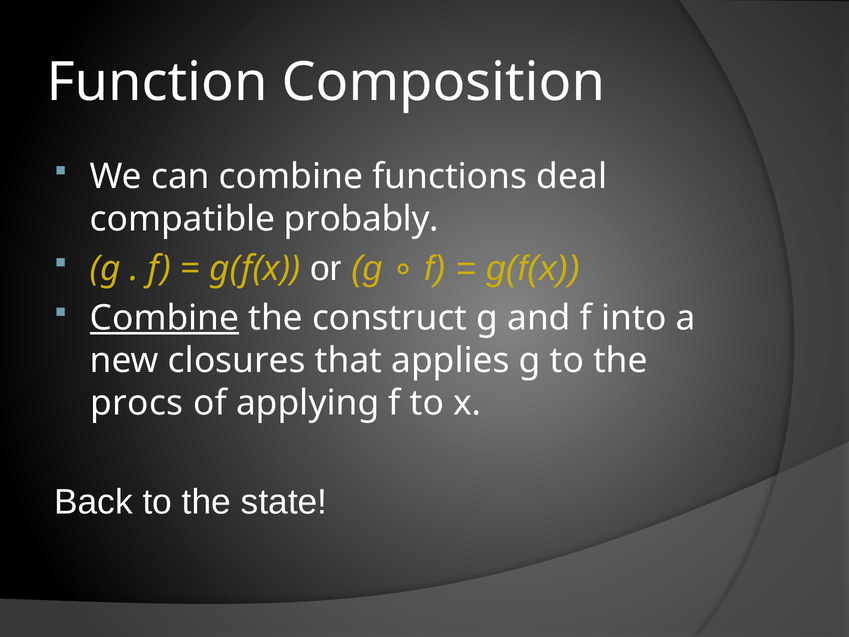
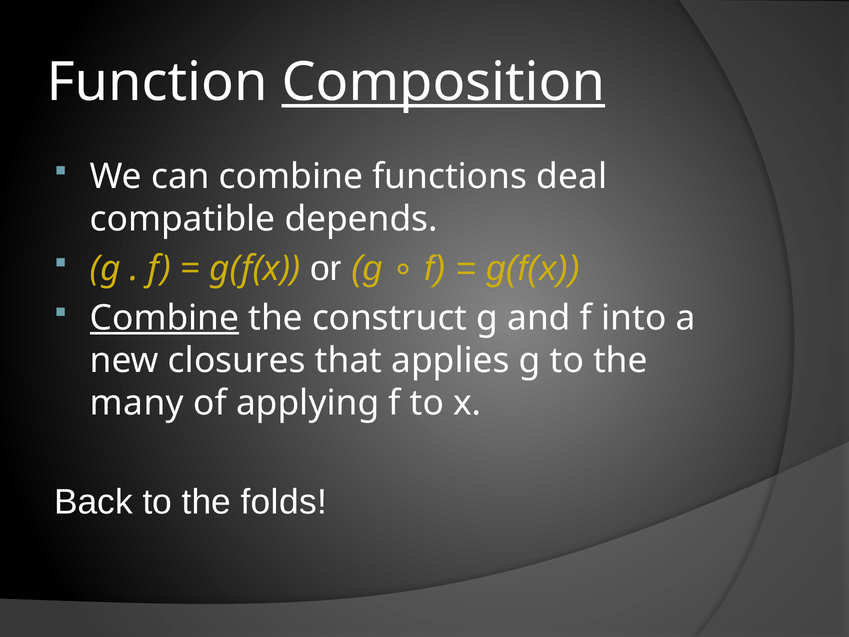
Composition underline: none -> present (443, 82)
probably: probably -> depends (361, 219)
procs: procs -> many (137, 403)
state: state -> folds (284, 502)
